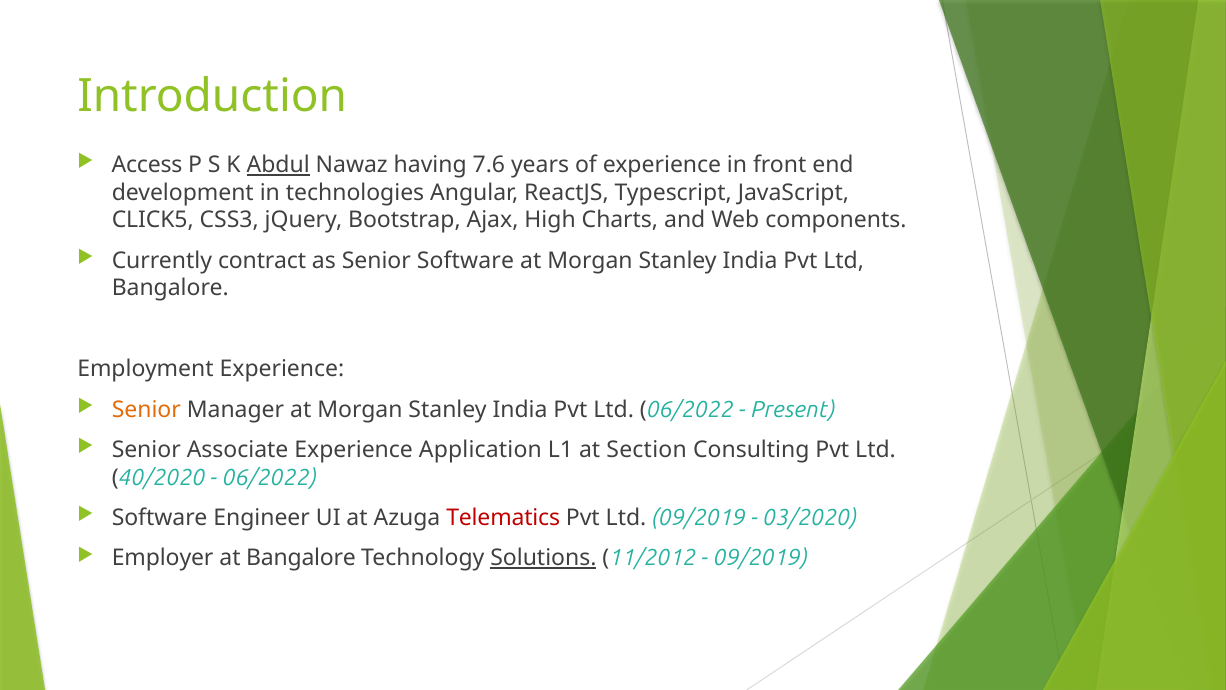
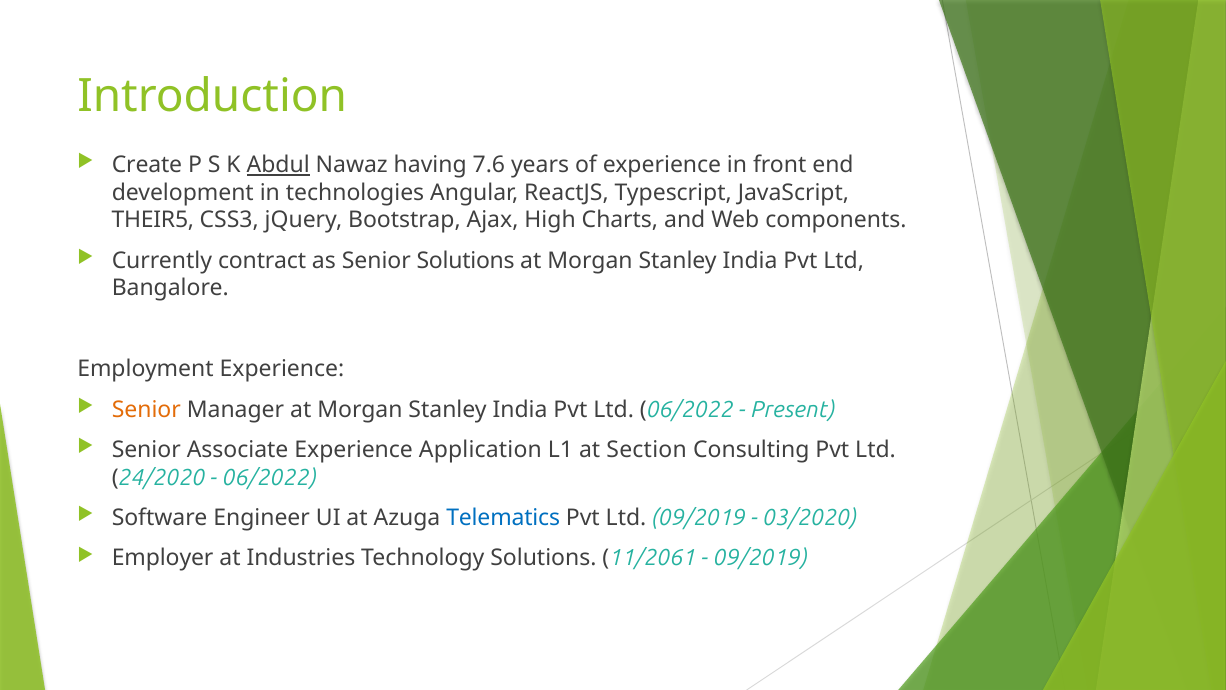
Access: Access -> Create (147, 165)
CLICK5: CLICK5 -> THEIR5 (153, 220)
Senior Software: Software -> Solutions (466, 261)
40/2020: 40/2020 -> 24/2020 (162, 477)
Telematics colour: red -> blue (503, 518)
at Bangalore: Bangalore -> Industries (301, 558)
Solutions underline: present -> none (543, 558)
11/2012: 11/2012 -> 11/2061 (653, 558)
